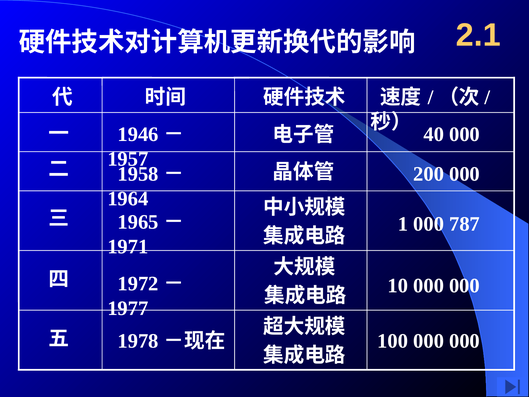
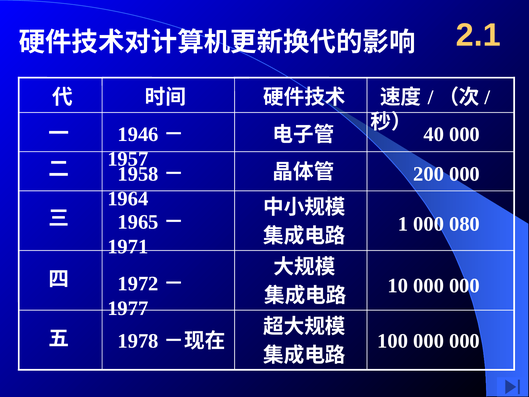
787: 787 -> 080 (465, 224)
